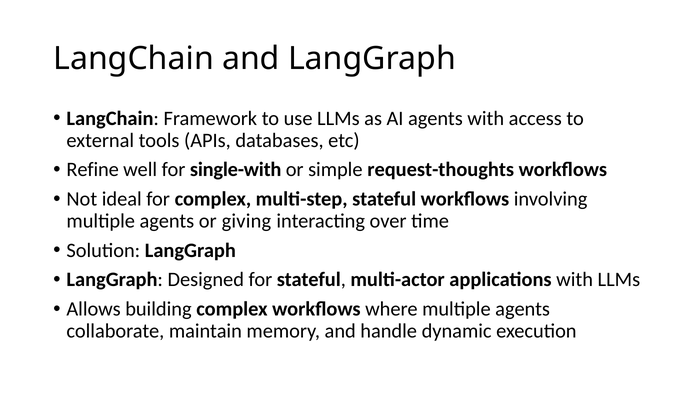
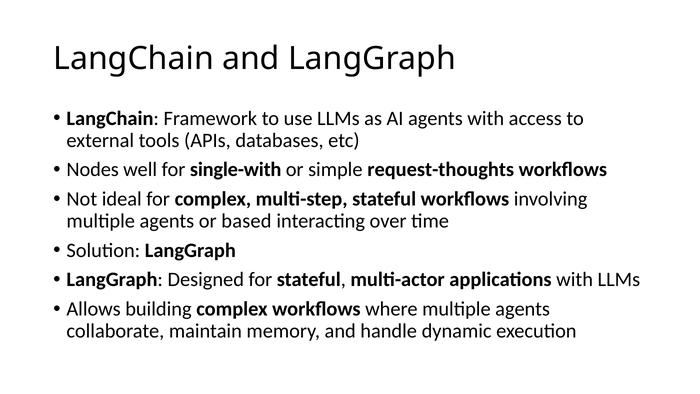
Refine: Refine -> Nodes (93, 170)
giving: giving -> based (246, 221)
